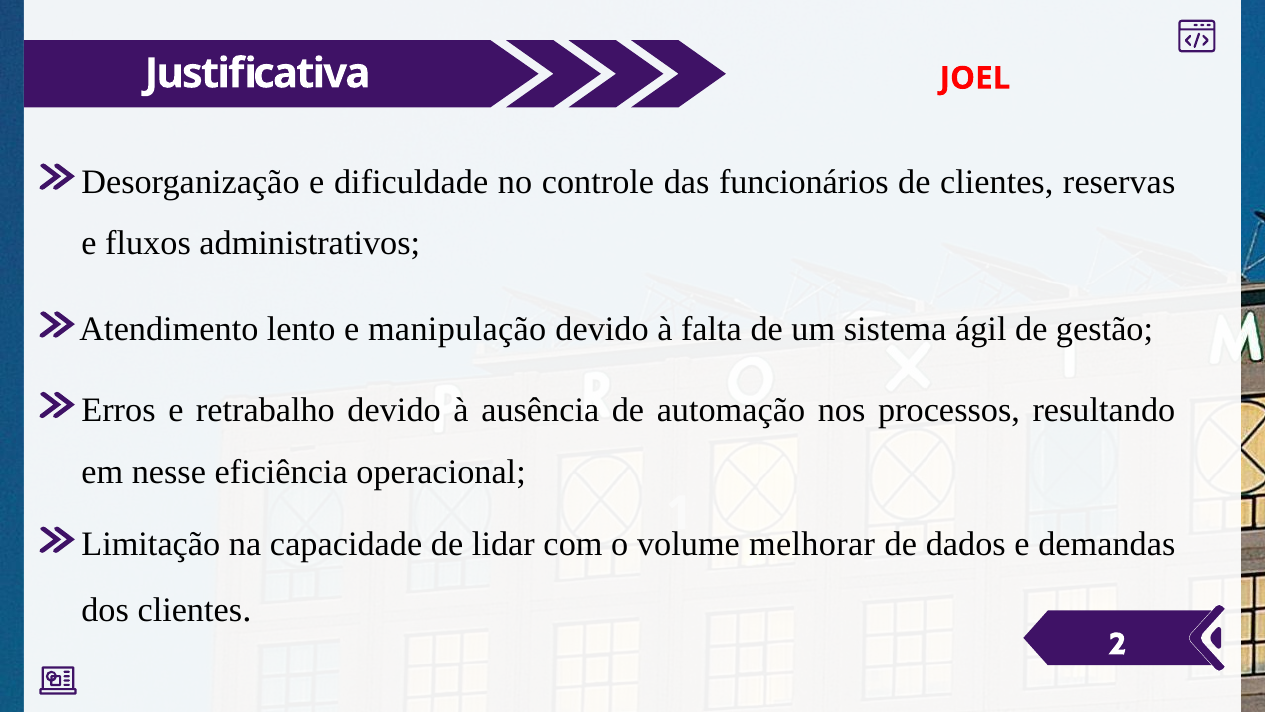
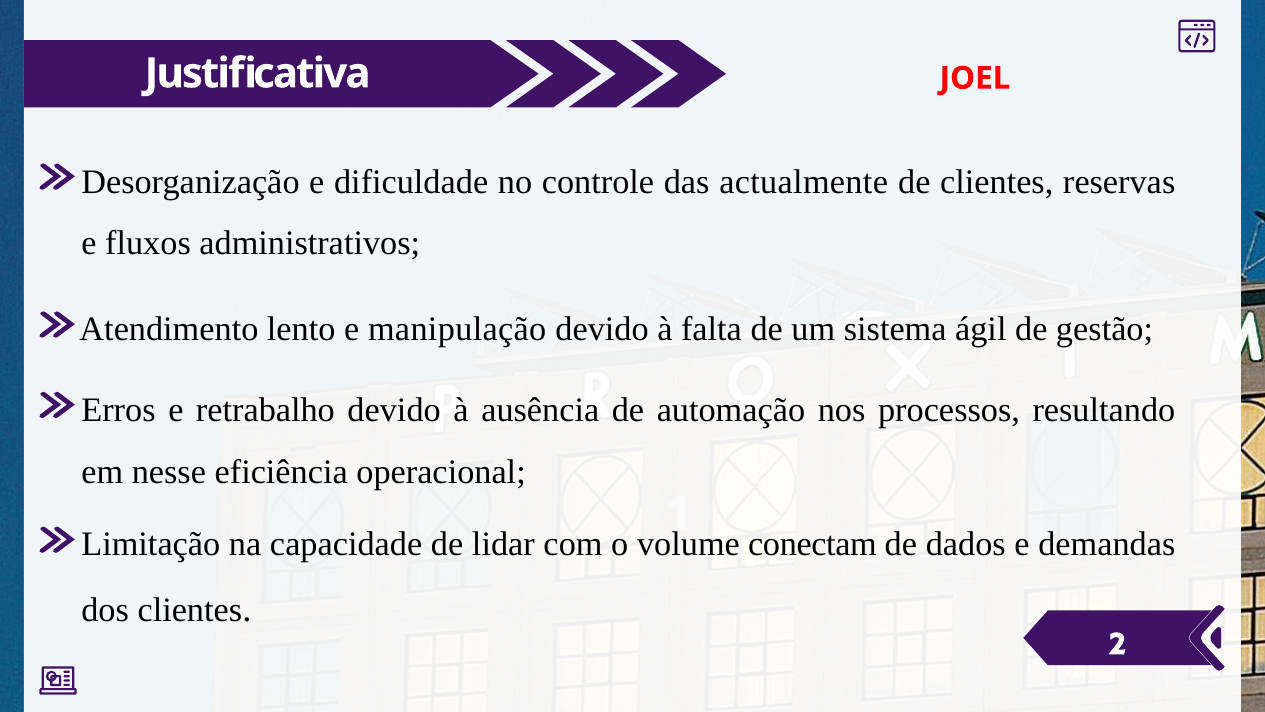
funcionários: funcionários -> actualmente (804, 182)
melhorar: melhorar -> conectam (812, 544)
